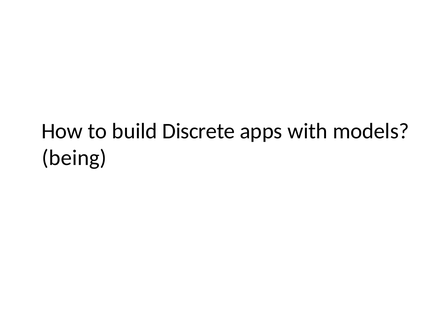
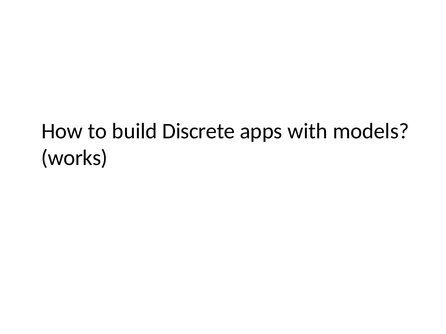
being: being -> works (74, 158)
